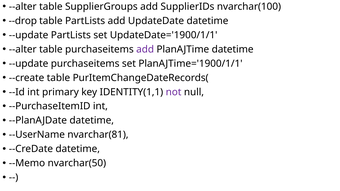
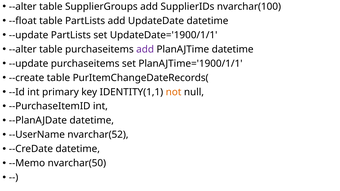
--drop: --drop -> --float (23, 21)
not colour: purple -> orange (174, 92)
nvarchar(81: nvarchar(81 -> nvarchar(52 (98, 135)
